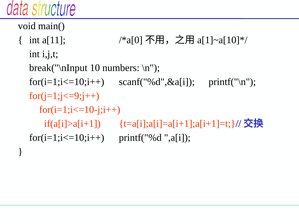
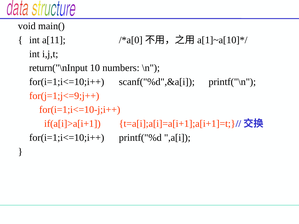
break("\nInput: break("\nInput -> return("\nInput (58, 68)
